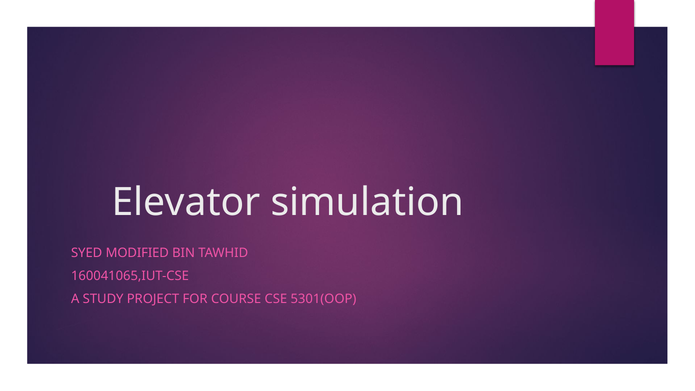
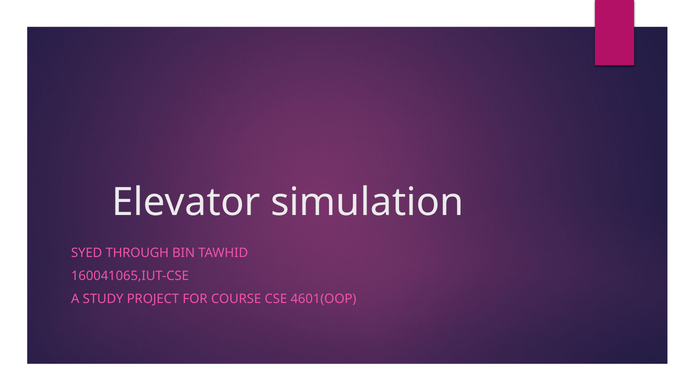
MODIFIED: MODIFIED -> THROUGH (137, 253)
5301(OOP: 5301(OOP -> 4601(OOP (323, 299)
